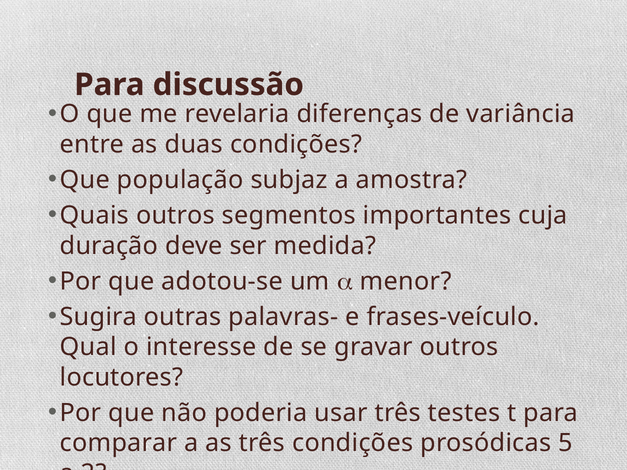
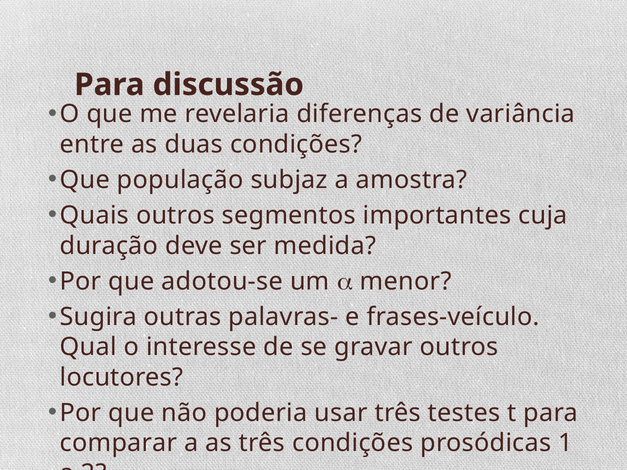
5: 5 -> 1 (566, 443)
